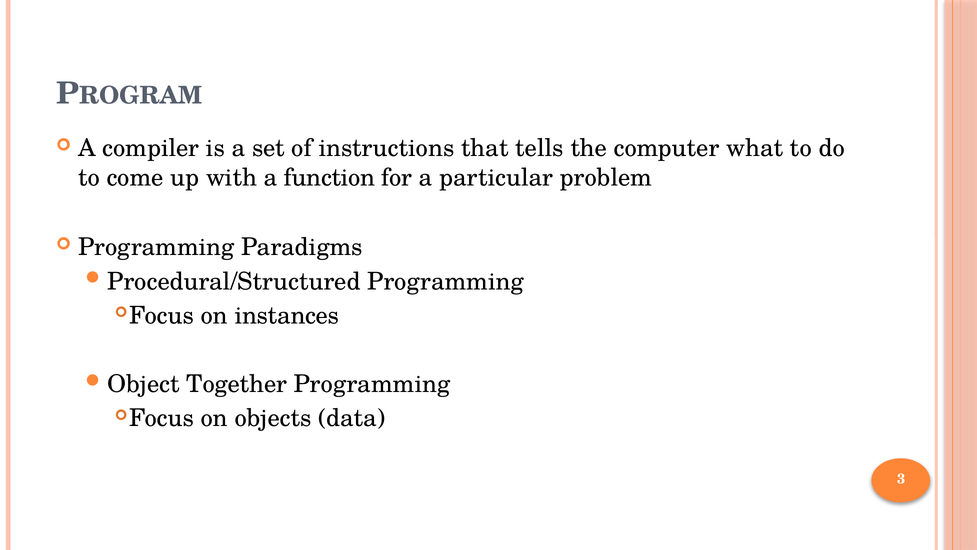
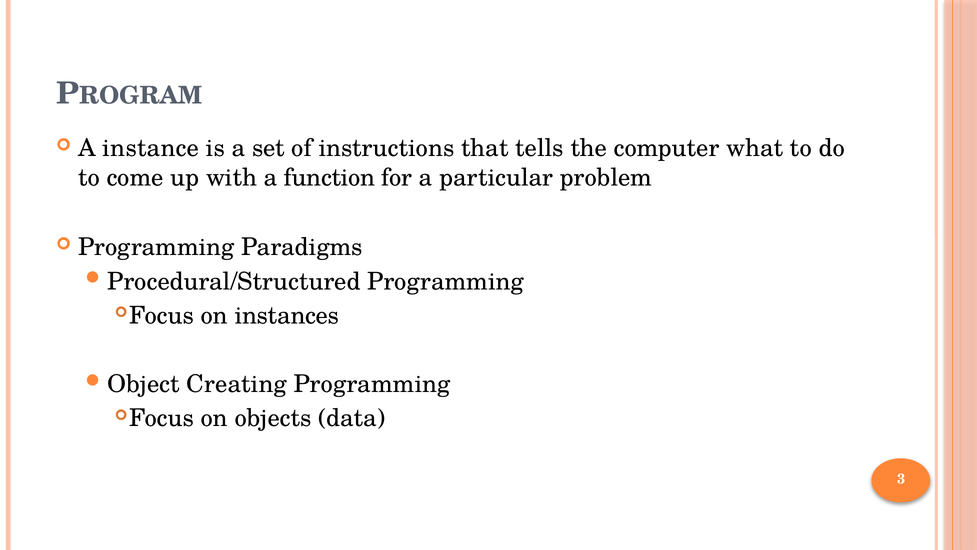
compiler: compiler -> instance (151, 148)
Together: Together -> Creating (237, 384)
